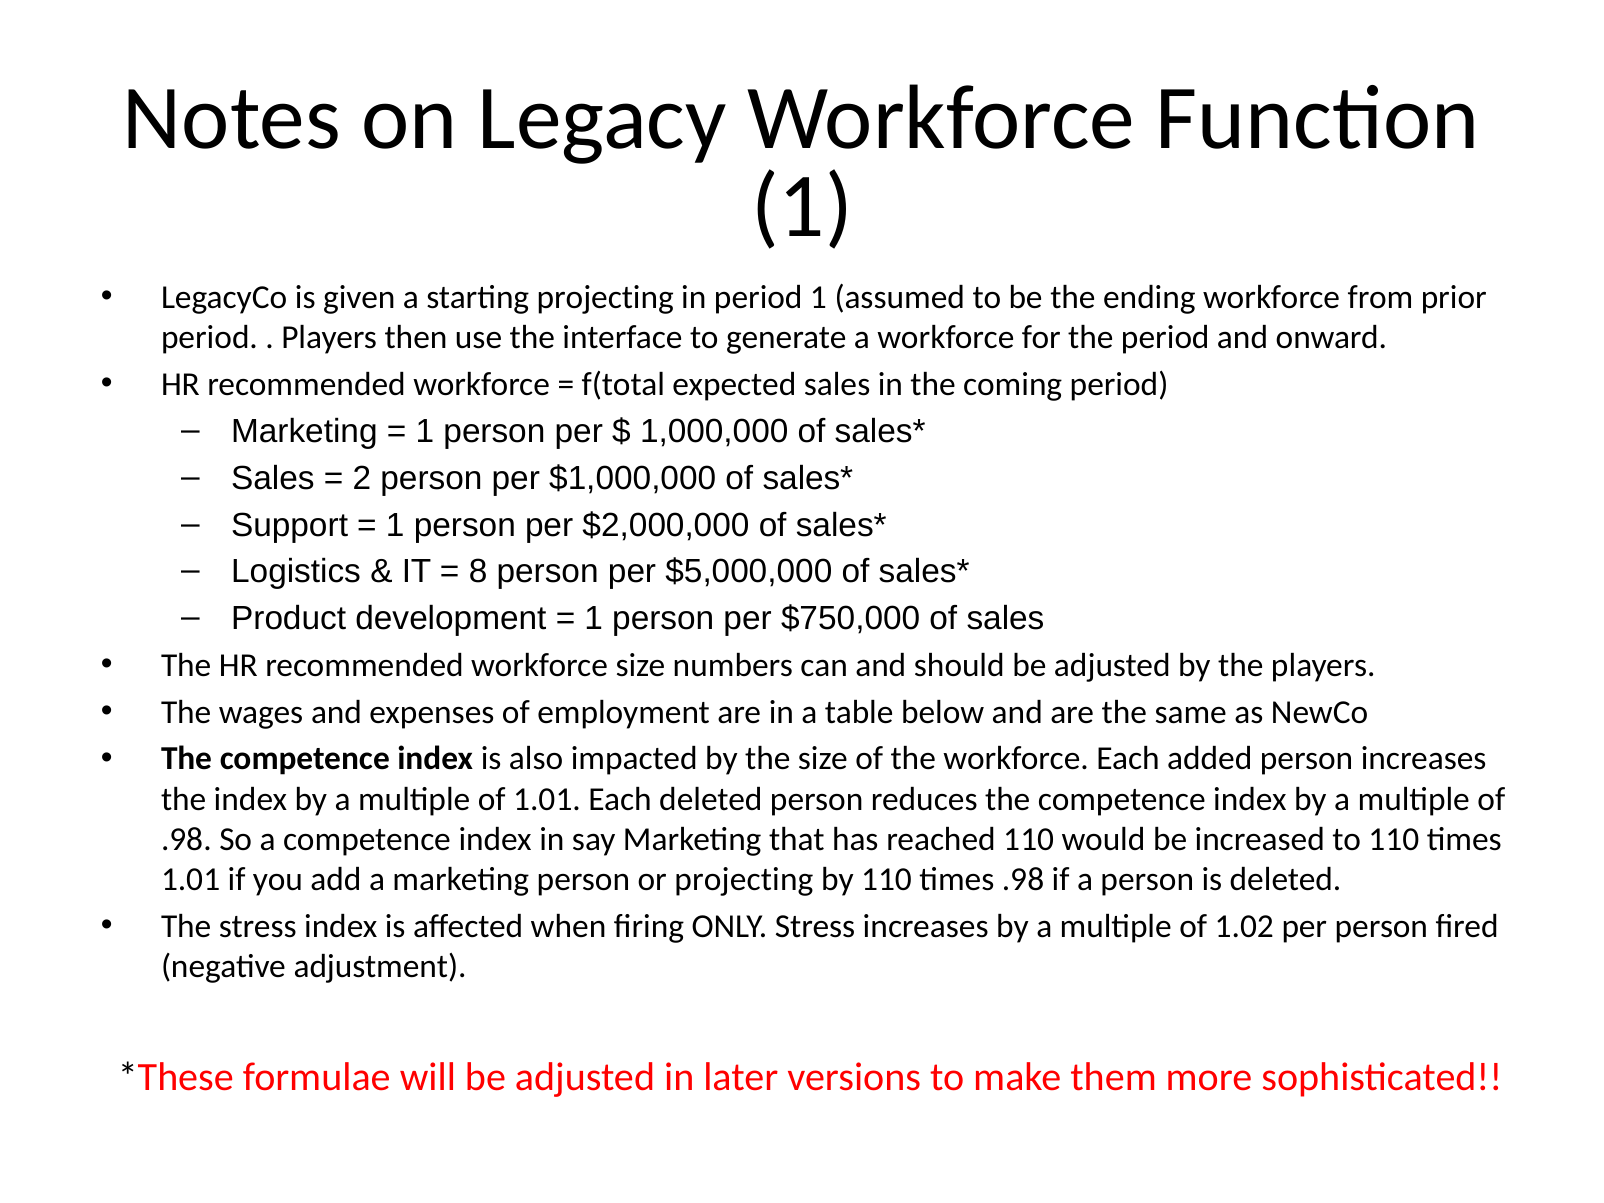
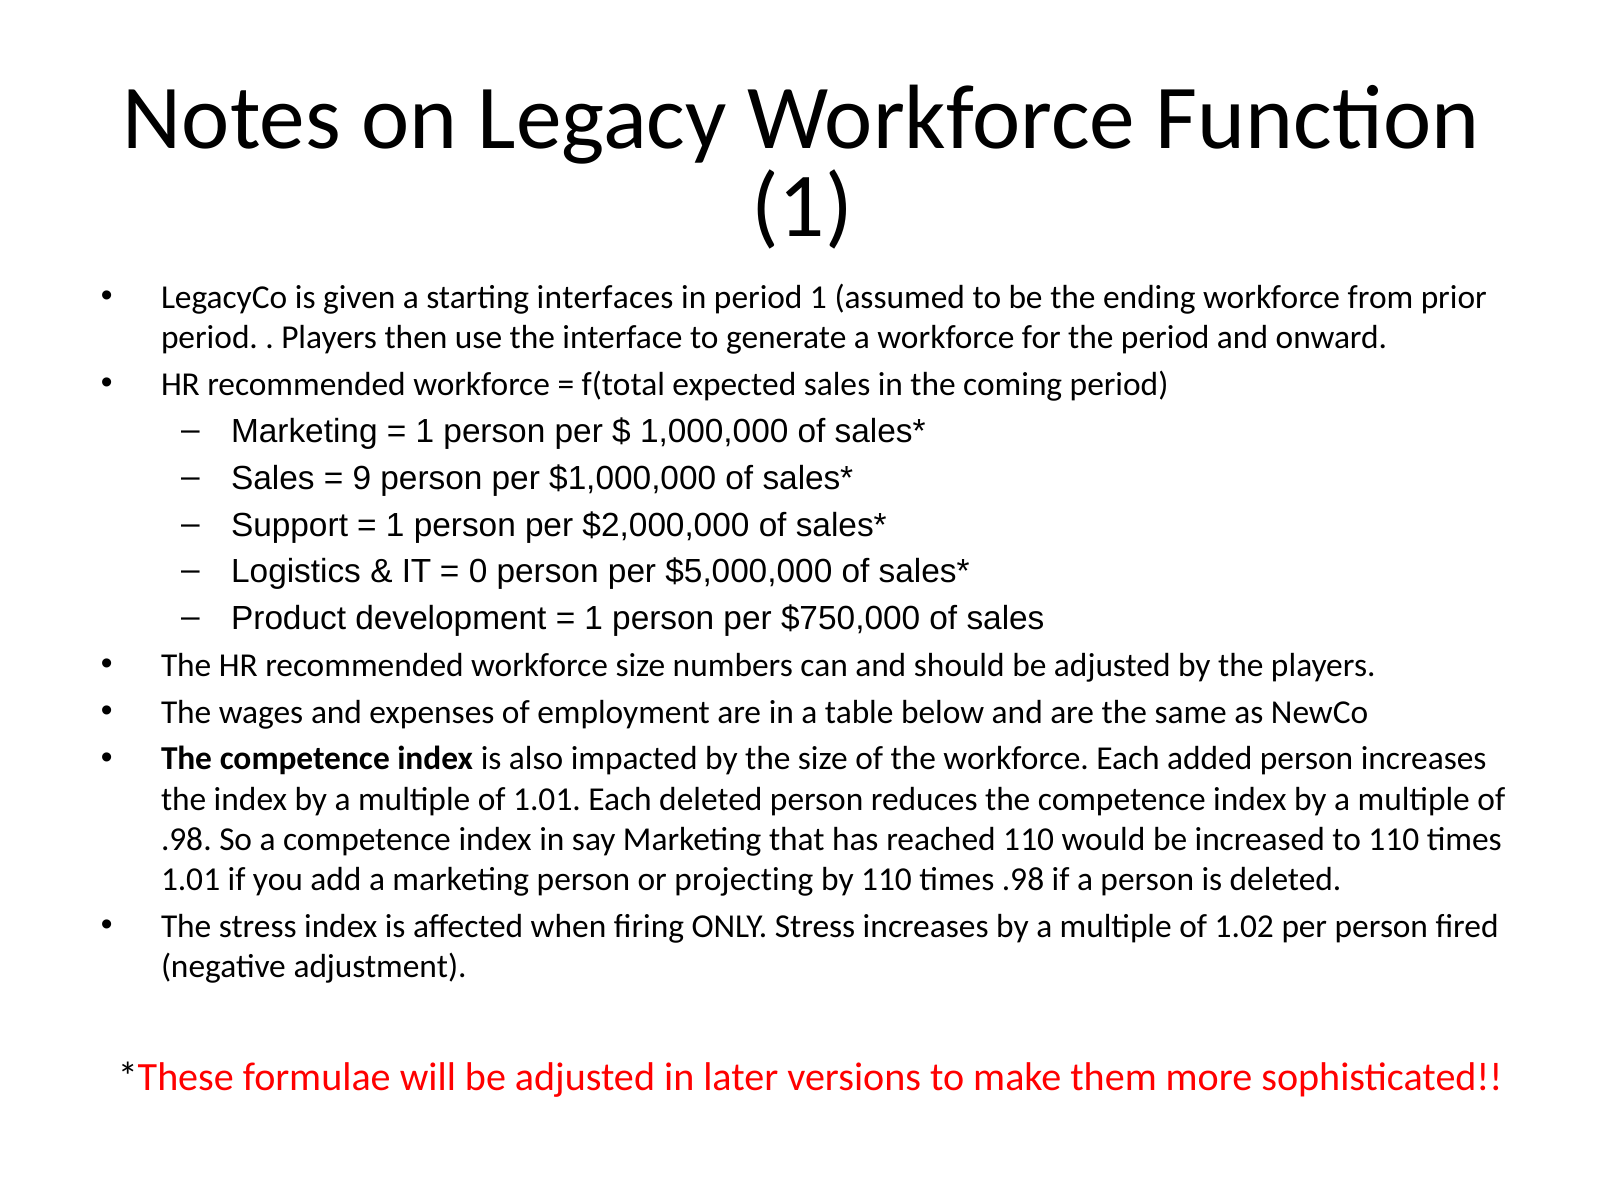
starting projecting: projecting -> interfaces (605, 298)
2: 2 -> 9 (362, 478)
8: 8 -> 0 (478, 572)
